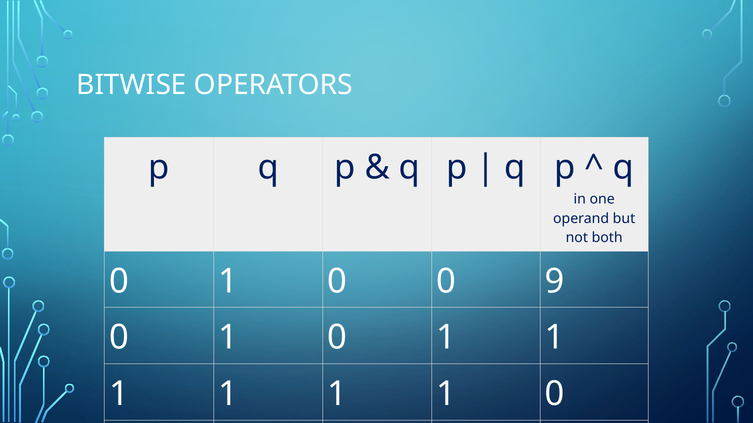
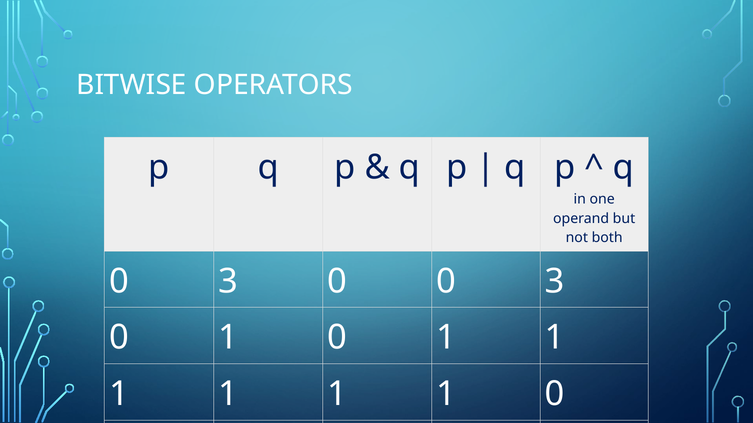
1: 1 -> 3 (228, 282)
0 0 9: 9 -> 3 (555, 282)
